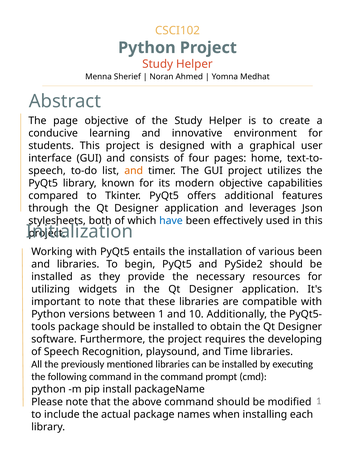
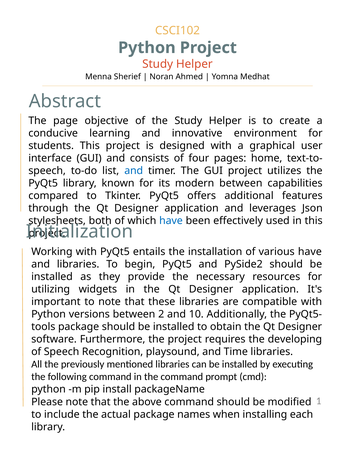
and colour: orange -> blue (134, 171)
modern objective: objective -> between (241, 183)
various been: been -> have (310, 252)
between 1: 1 -> 2 (161, 314)
